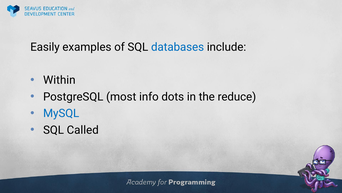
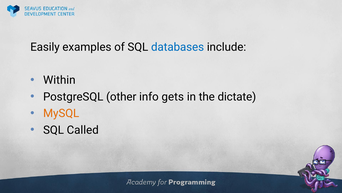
most: most -> other (121, 96)
dots: dots -> gets (173, 96)
reduce: reduce -> dictate (237, 96)
MySQL colour: blue -> orange (61, 113)
